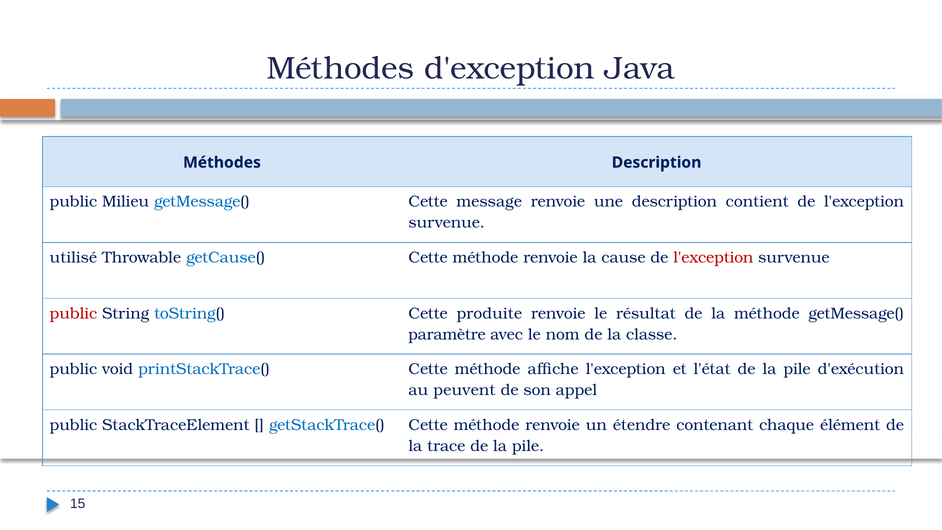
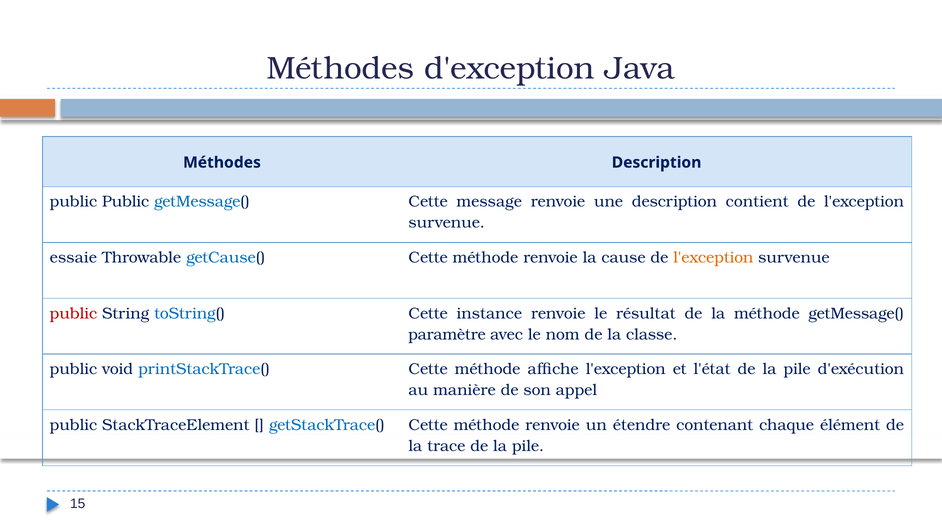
public Milieu: Milieu -> Public (126, 202)
utilisé: utilisé -> essaie (73, 258)
l'exception colour: red -> orange (713, 258)
produite: produite -> instance (489, 313)
peuvent: peuvent -> manière (464, 390)
